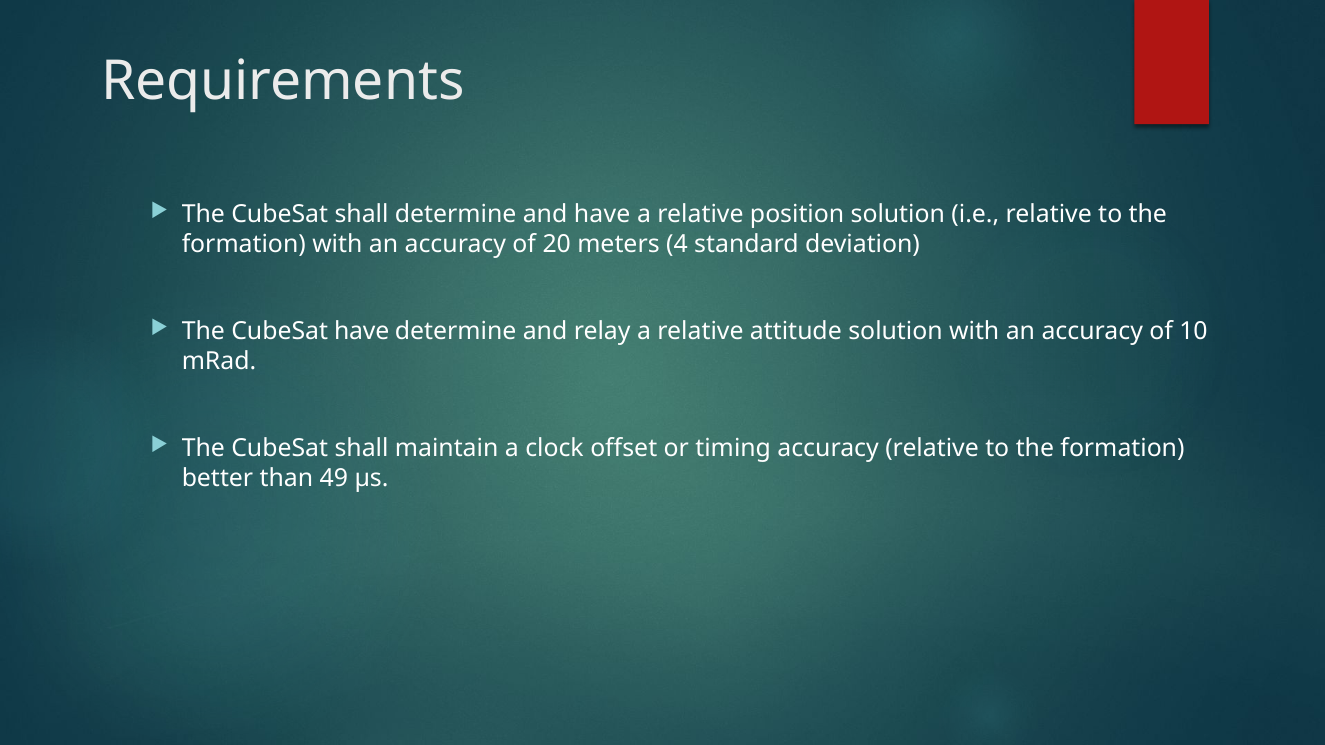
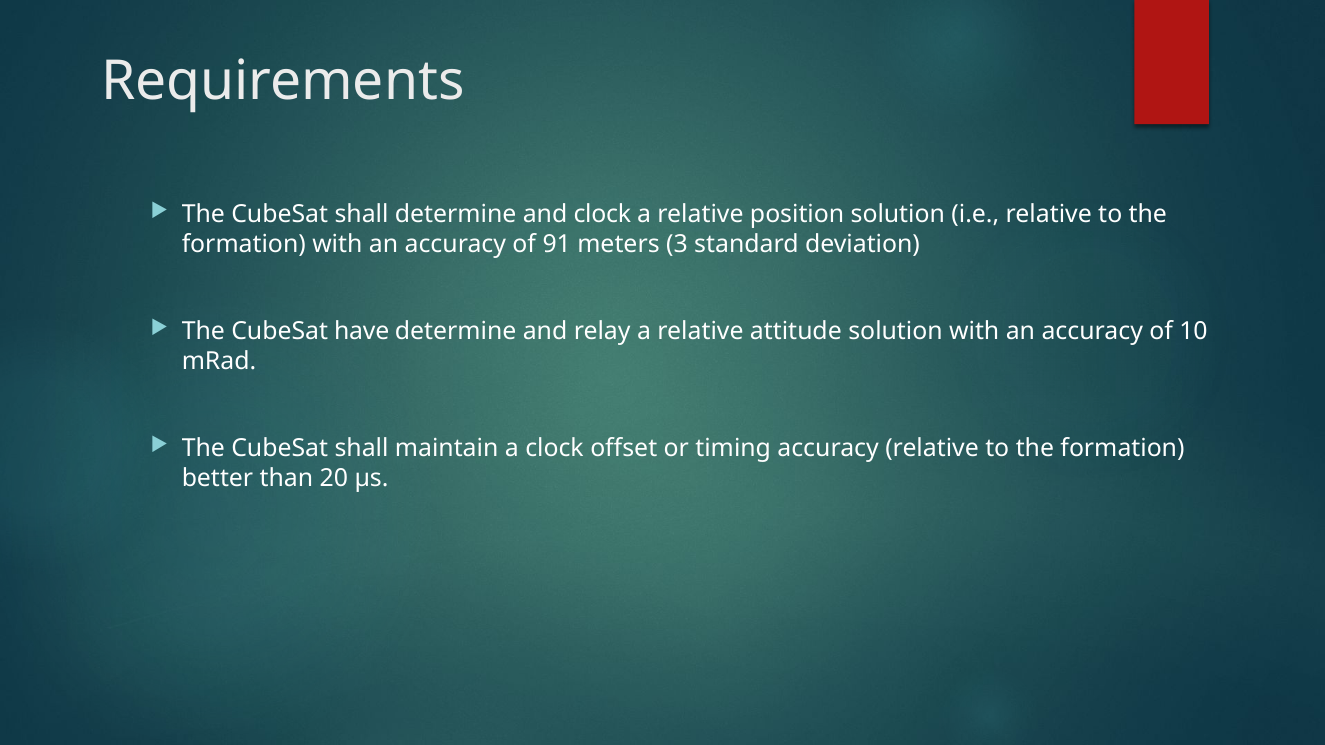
and have: have -> clock (602, 214)
20: 20 -> 91 (557, 244)
4: 4 -> 3 (677, 244)
49: 49 -> 20 (334, 478)
